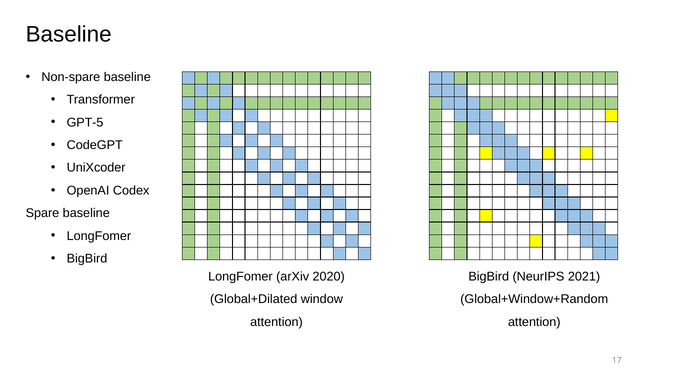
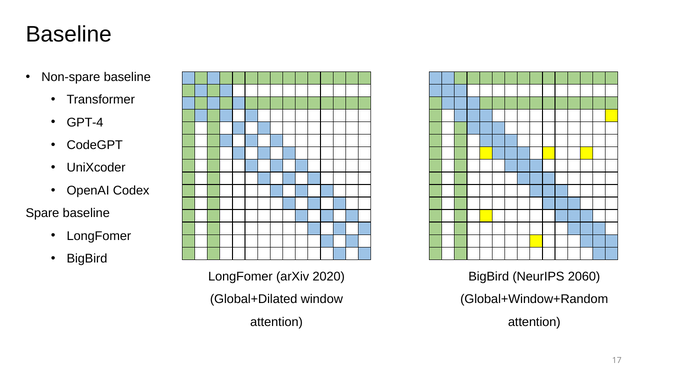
GPT-5: GPT-5 -> GPT-4 (85, 123)
2021: 2021 -> 2060 (584, 277)
